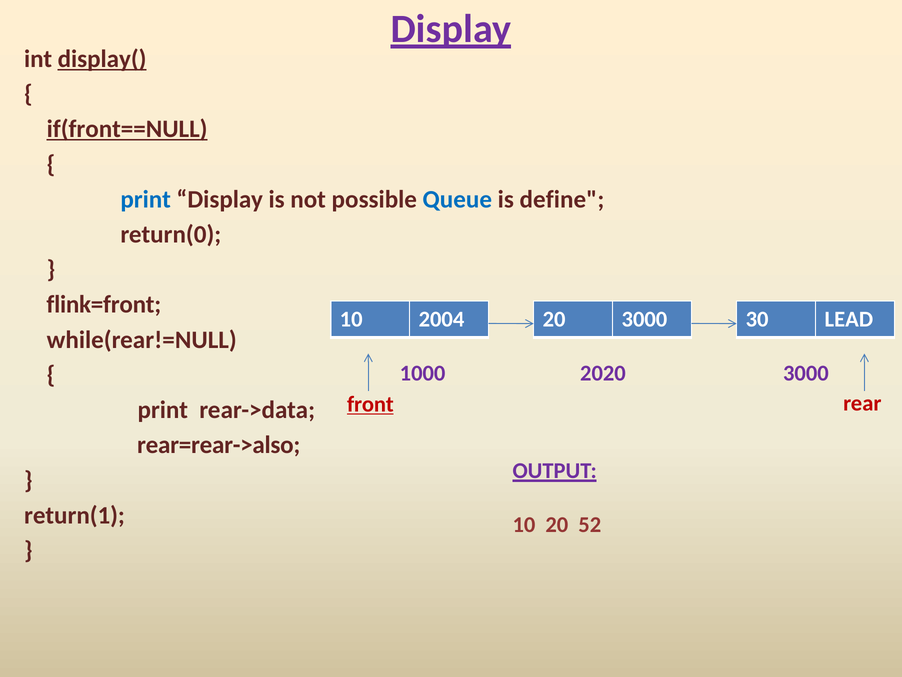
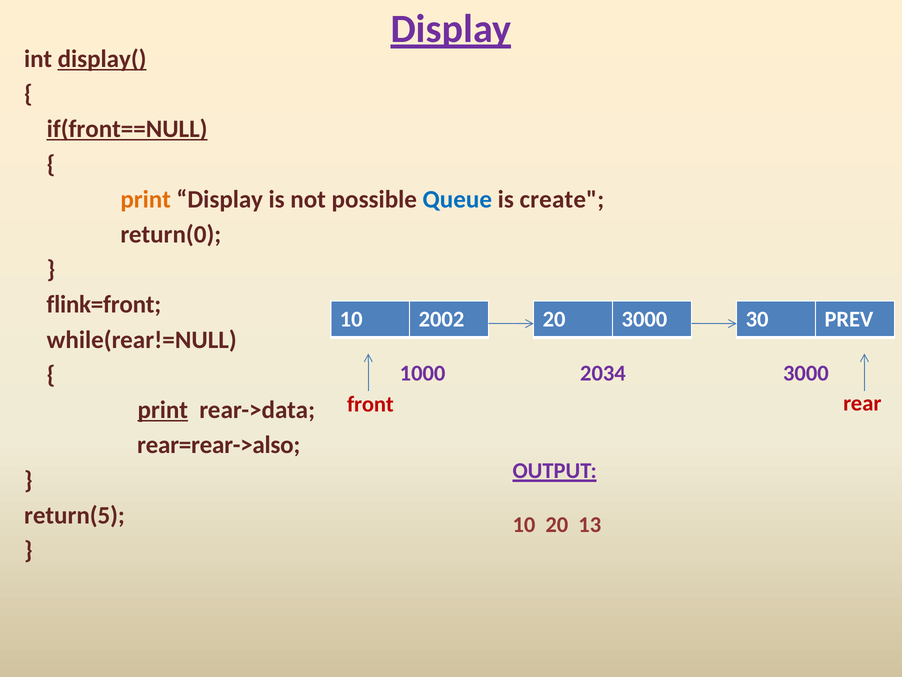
print colour: blue -> orange (146, 199)
define: define -> create (562, 199)
2004: 2004 -> 2002 (441, 319)
LEAD: LEAD -> PREV (849, 319)
2020: 2020 -> 2034 (603, 373)
front underline: present -> none (370, 404)
print underline: none -> present (163, 410)
return(1: return(1 -> return(5 (74, 515)
52: 52 -> 13 (590, 525)
